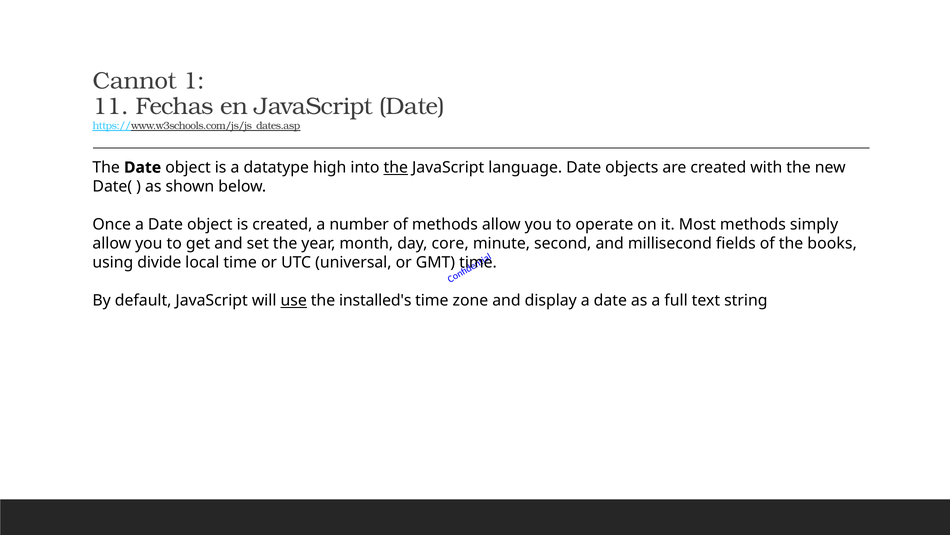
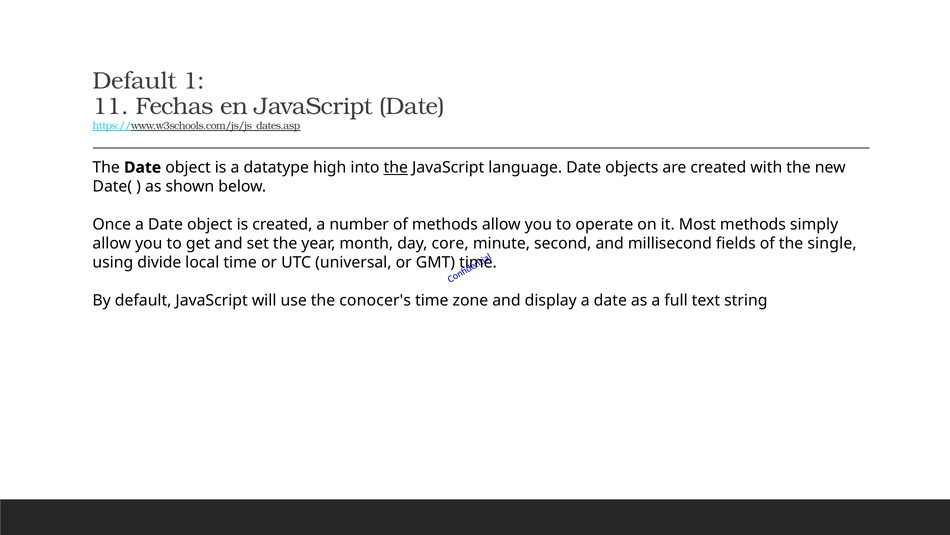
Cannot: Cannot -> Default (135, 81)
books: books -> single (832, 243)
use underline: present -> none (294, 300)
installed's: installed's -> conocer's (375, 300)
